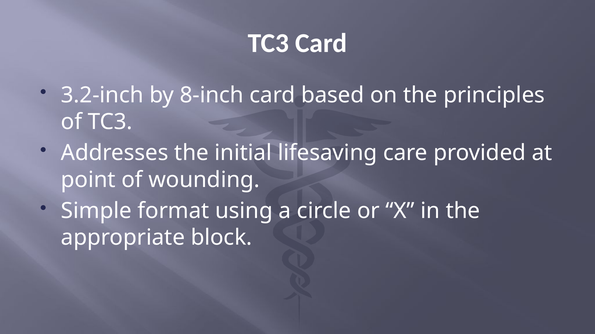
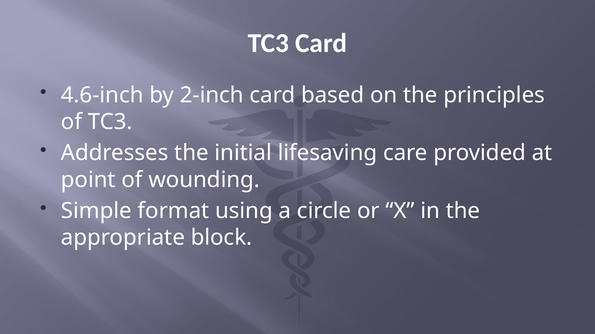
3.2-inch: 3.2-inch -> 4.6-inch (102, 95)
8-inch: 8-inch -> 2-inch (212, 95)
